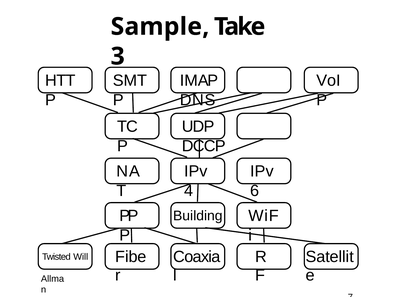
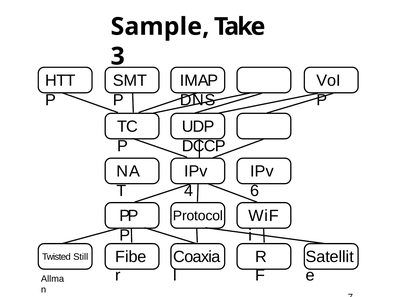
Building: Building -> Protocol (198, 216)
Will: Will -> Still (81, 257)
